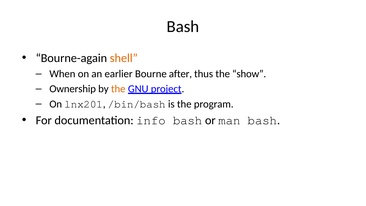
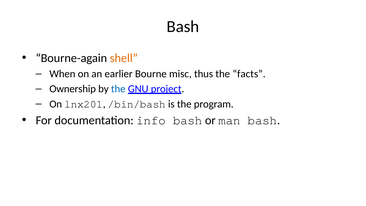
after: after -> misc (180, 74)
show: show -> facts (249, 74)
the colour: orange -> blue (118, 89)
